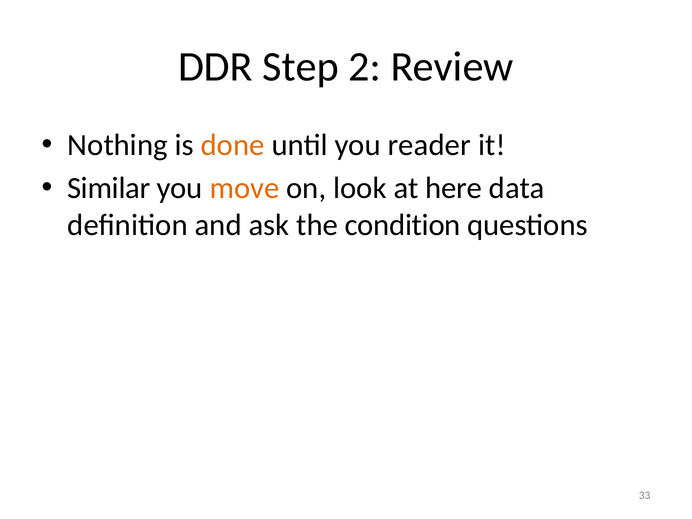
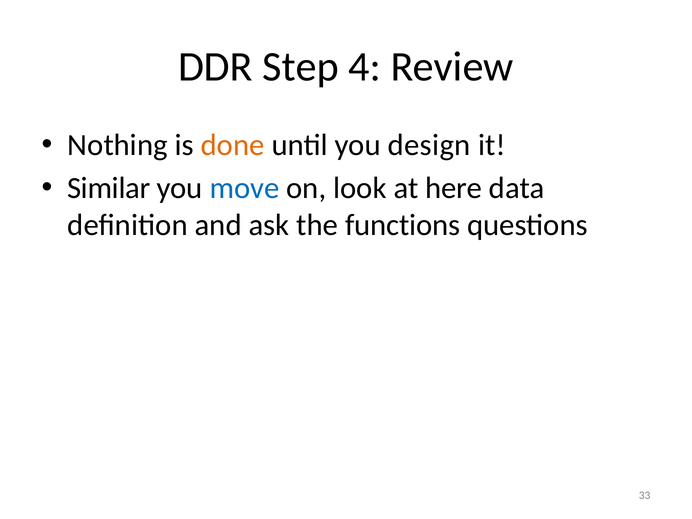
2: 2 -> 4 (365, 67)
reader: reader -> design (429, 145)
move colour: orange -> blue (244, 188)
condition: condition -> functions (403, 225)
